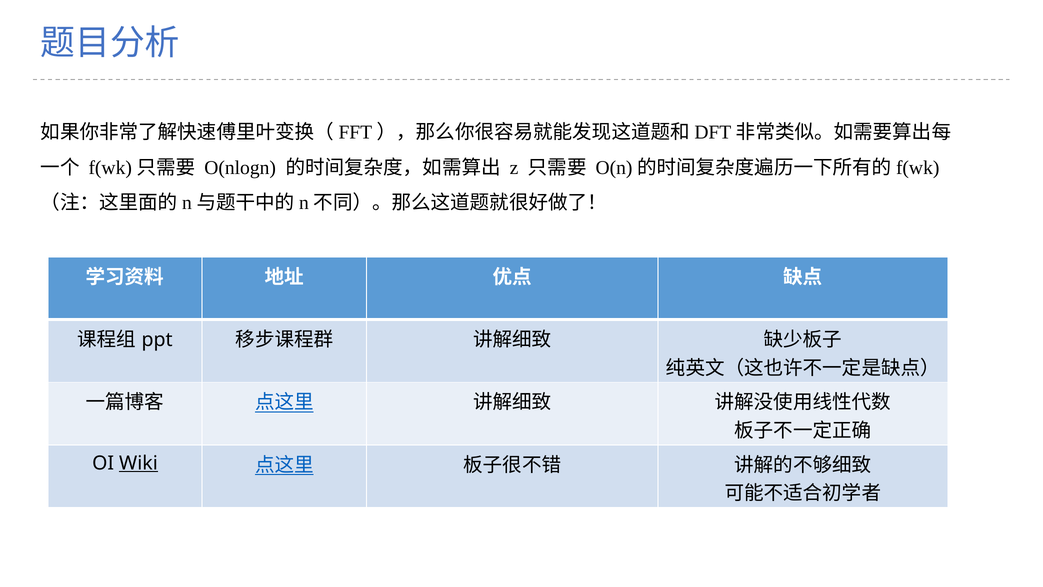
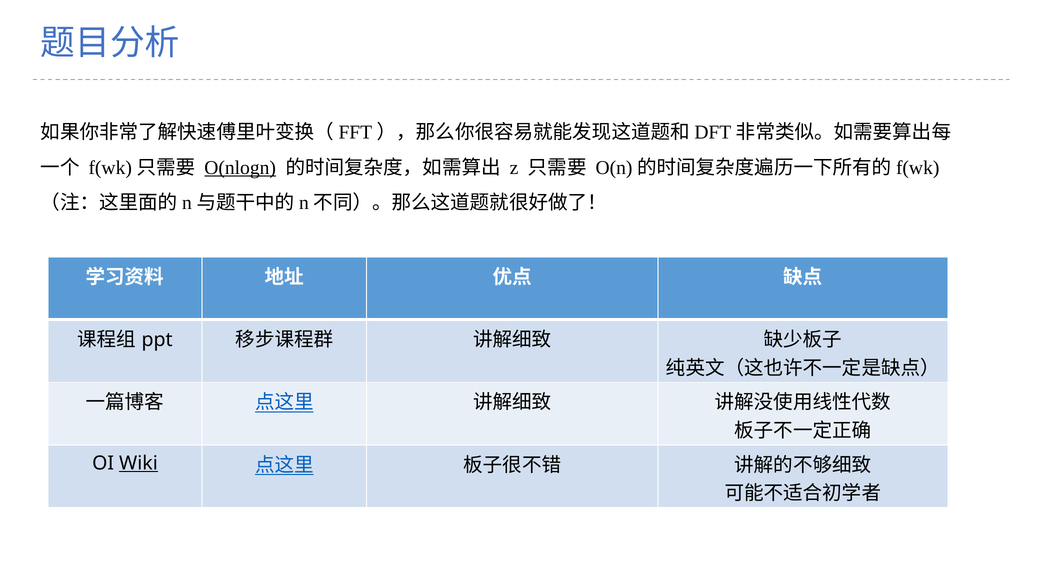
O(nlogn underline: none -> present (240, 168)
